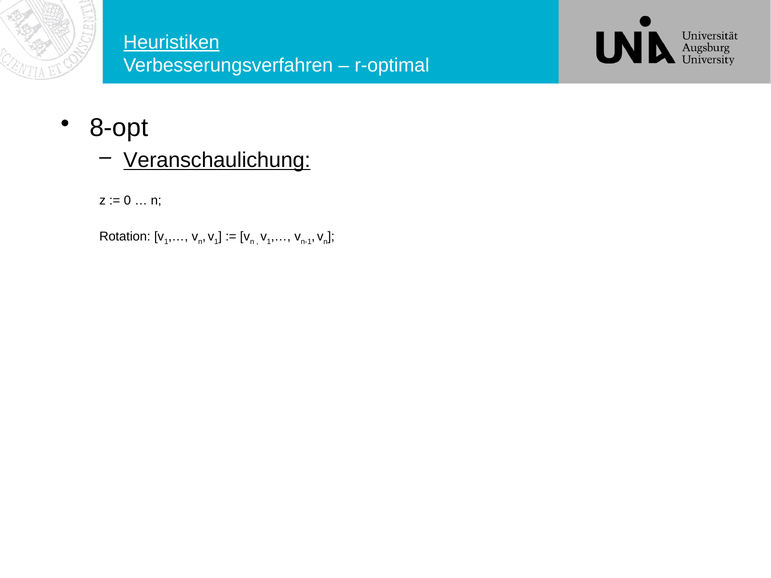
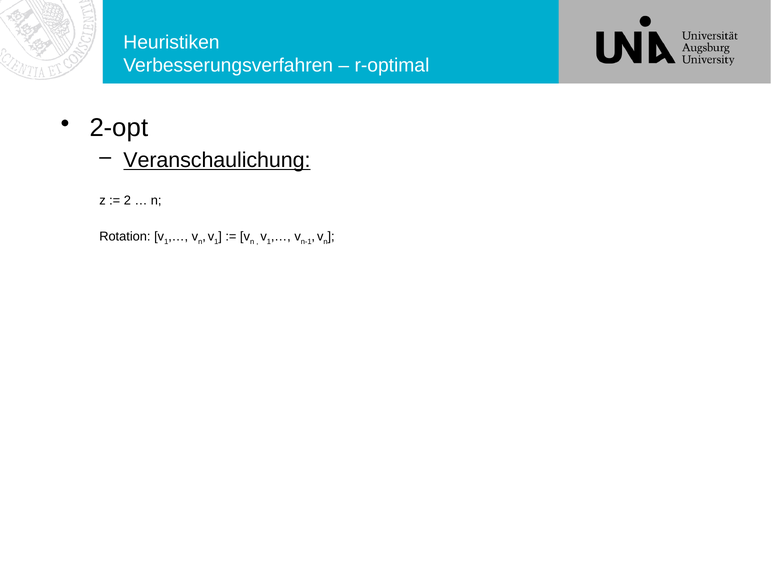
Heuristiken underline: present -> none (171, 42)
8-opt: 8-opt -> 2-opt (119, 128)
0: 0 -> 2 (127, 201)
